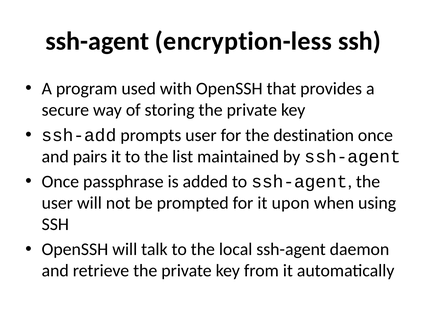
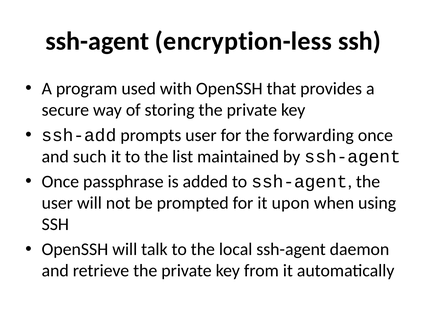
destination: destination -> forwarding (314, 135)
pairs: pairs -> such (90, 157)
